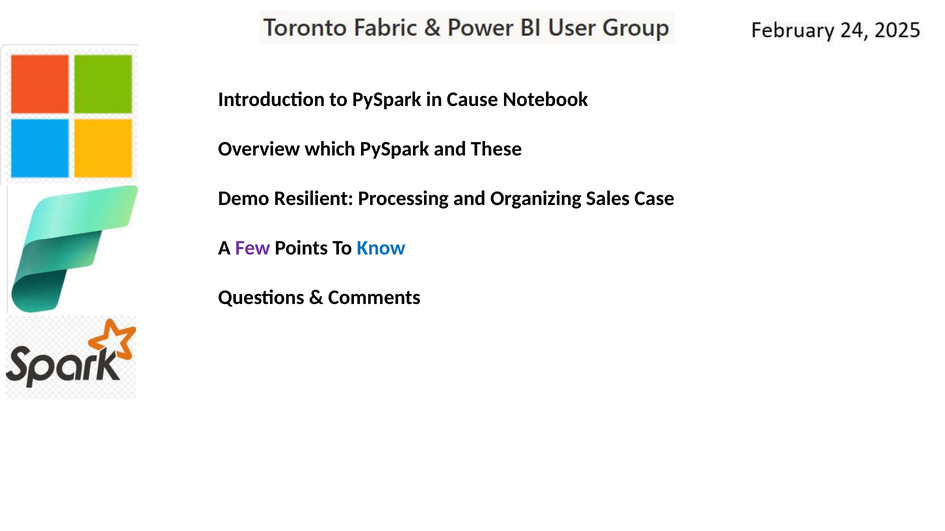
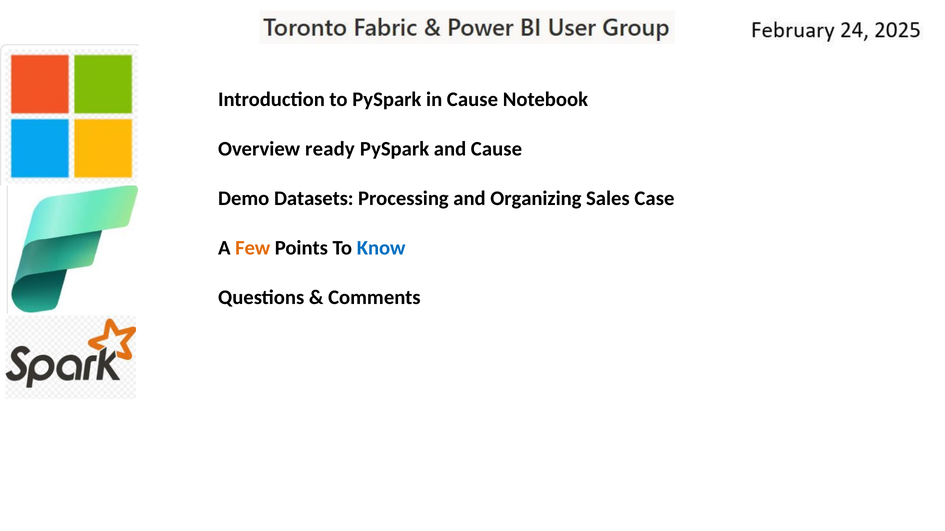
which: which -> ready (330, 149)
and These: These -> Cause (496, 149)
Resilient: Resilient -> Datasets (314, 199)
Few colour: purple -> orange (253, 248)
